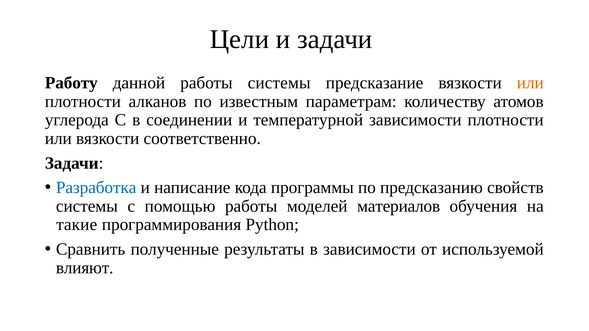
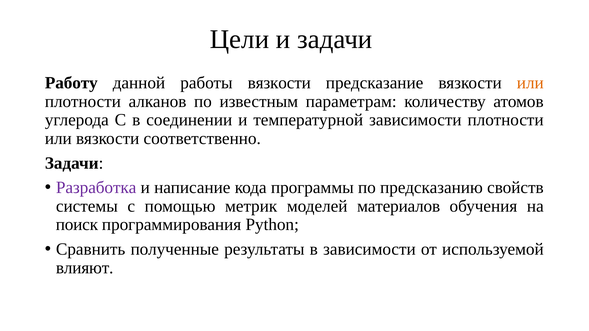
работы системы: системы -> вязкости (279, 83)
Разработка colour: blue -> purple (96, 188)
помощью работы: работы -> метрик (251, 206)
такие: такие -> поиск (77, 225)
